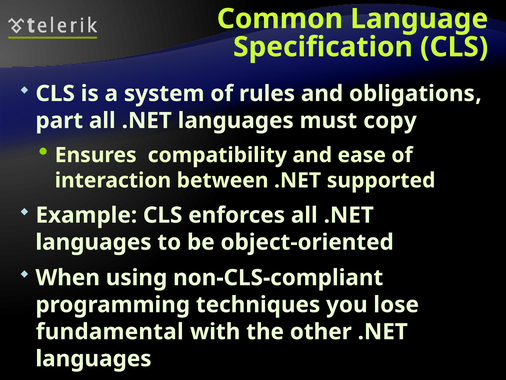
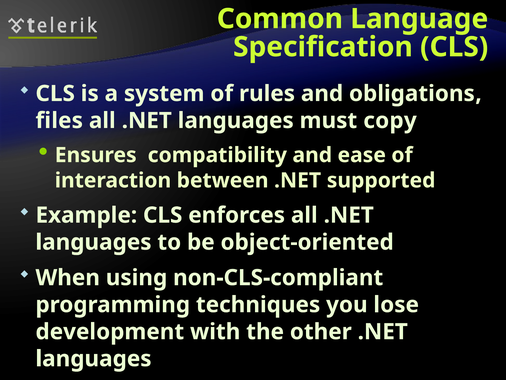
part: part -> files (59, 120)
fundamental: fundamental -> development (110, 331)
